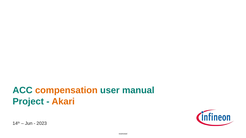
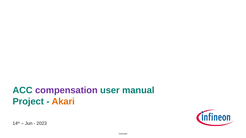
compensation colour: orange -> purple (66, 91)
